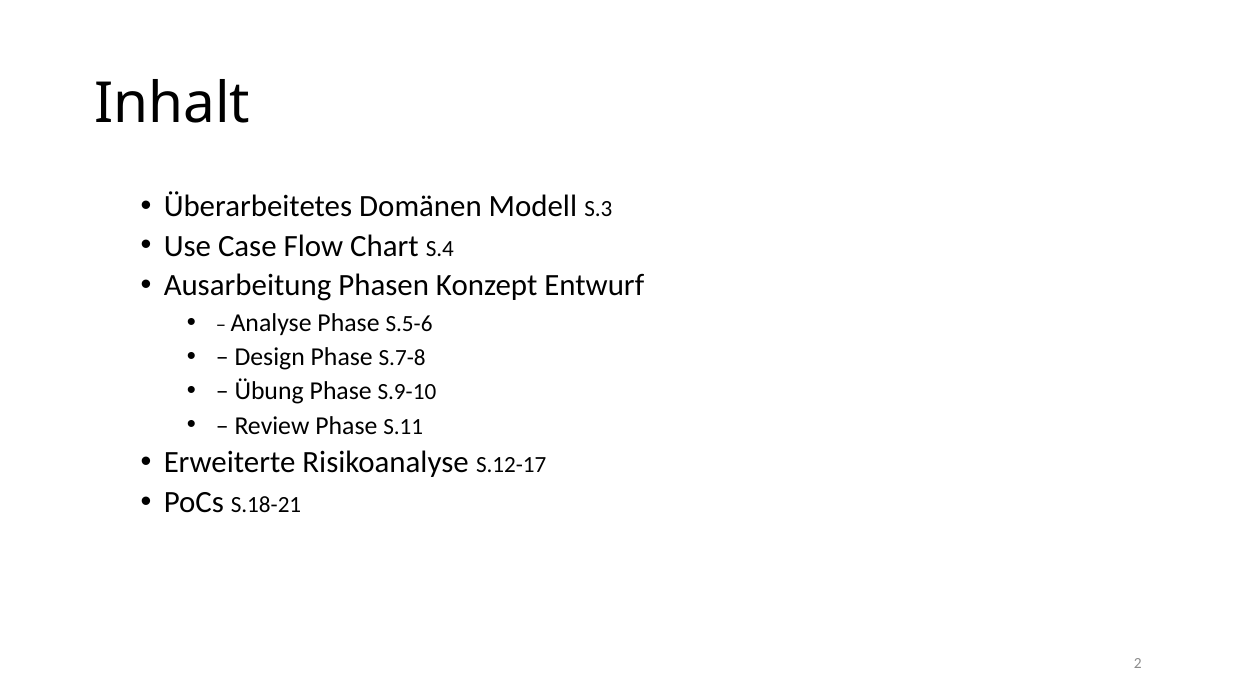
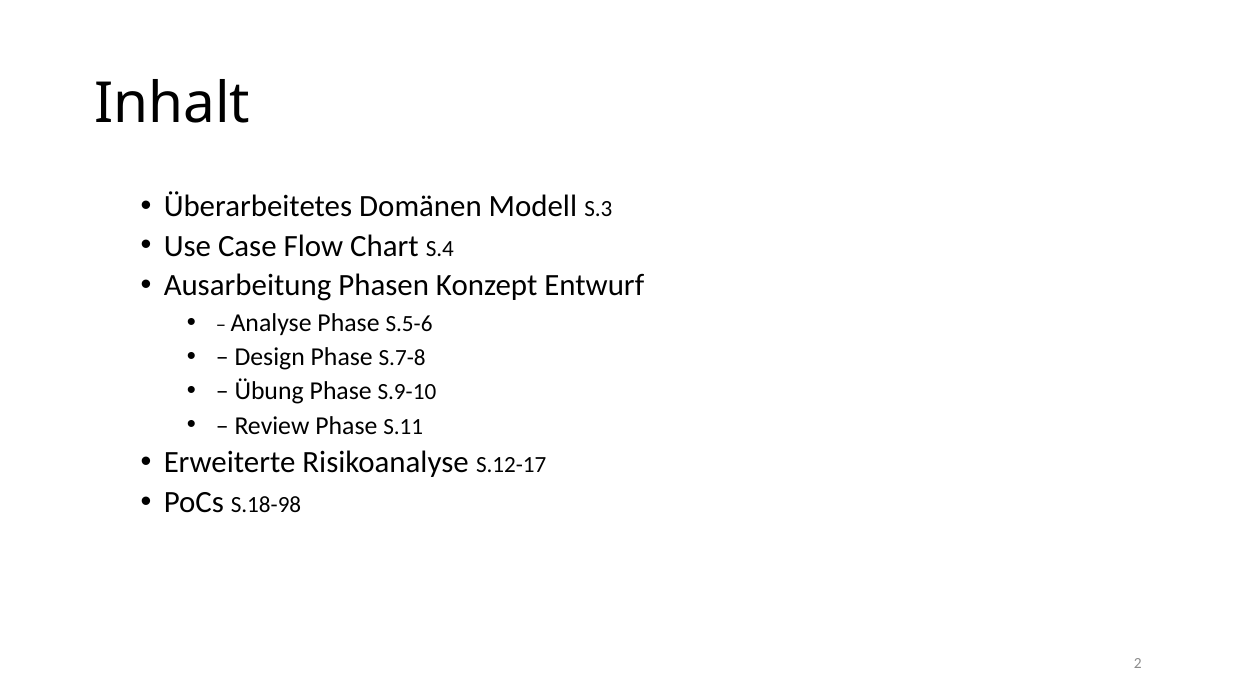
S.18-21: S.18-21 -> S.18-98 (266, 505)
